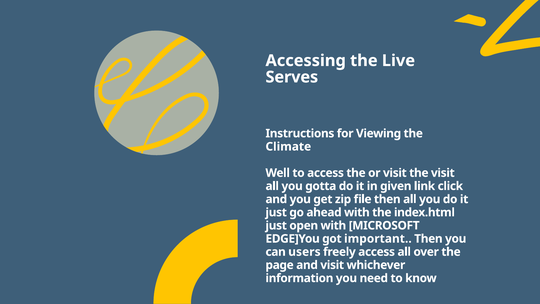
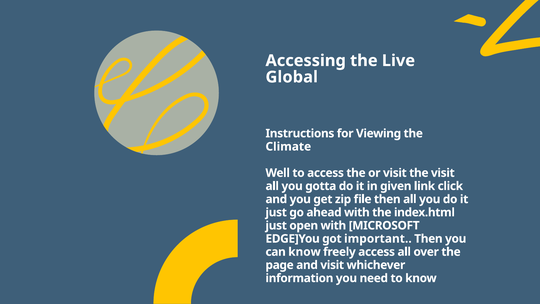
Serves: Serves -> Global (292, 77)
can users: users -> know (304, 252)
